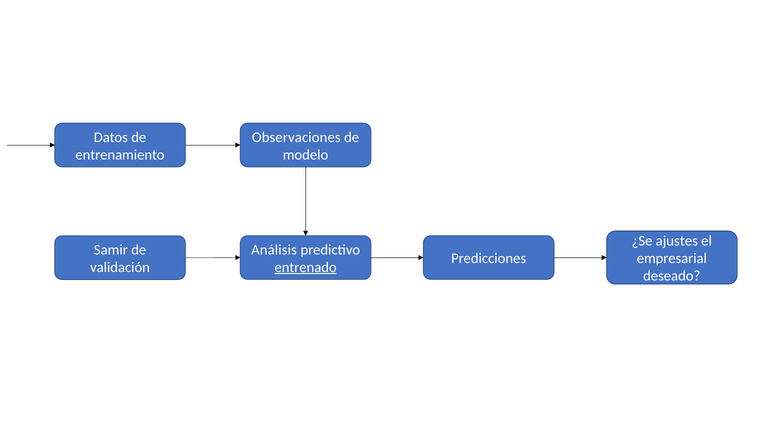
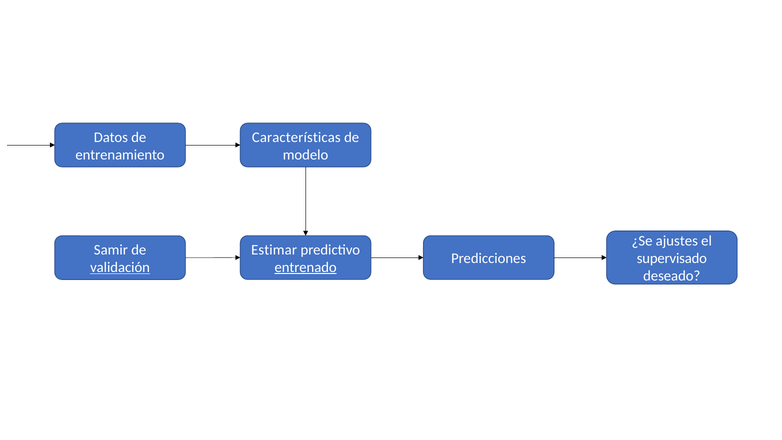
Observaciones: Observaciones -> Características (296, 137)
Análisis: Análisis -> Estimar (274, 250)
empresarial: empresarial -> supervisado (672, 258)
validación underline: none -> present (120, 267)
